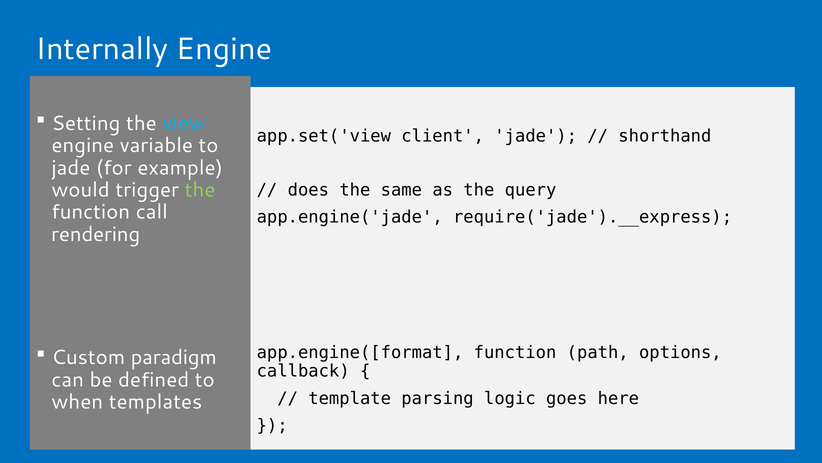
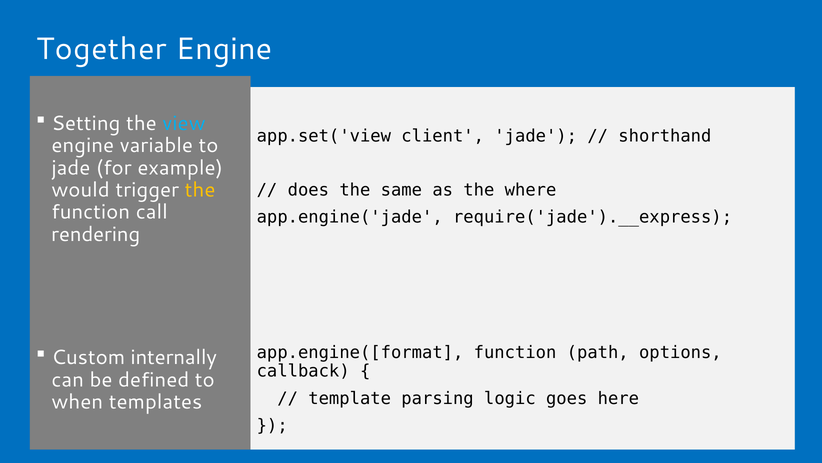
Internally: Internally -> Together (102, 49)
the colour: light green -> yellow (200, 190)
query: query -> where (531, 190)
paradigm: paradigm -> internally (174, 357)
